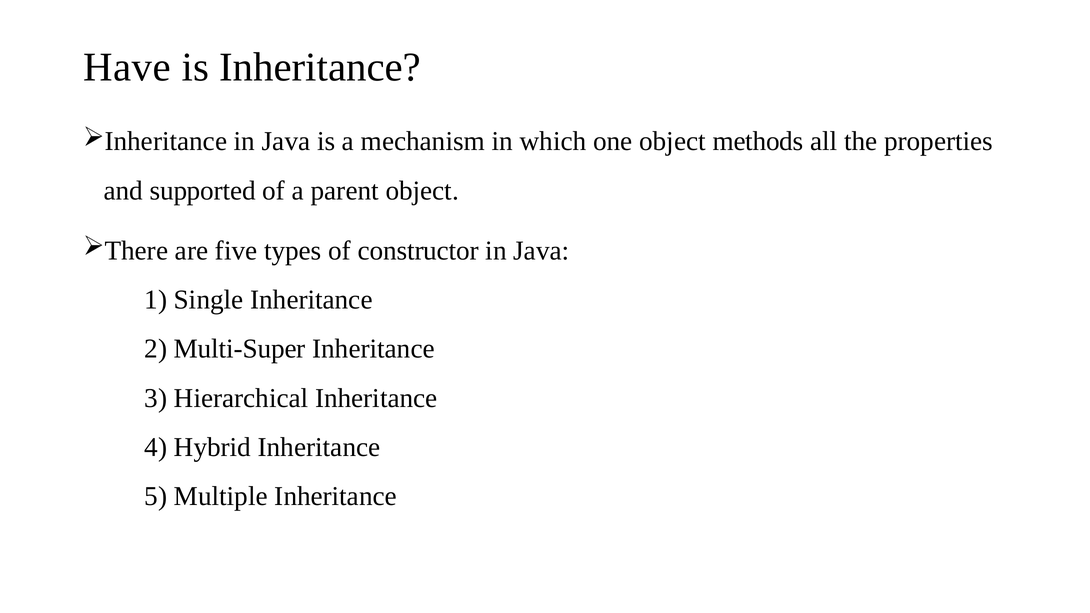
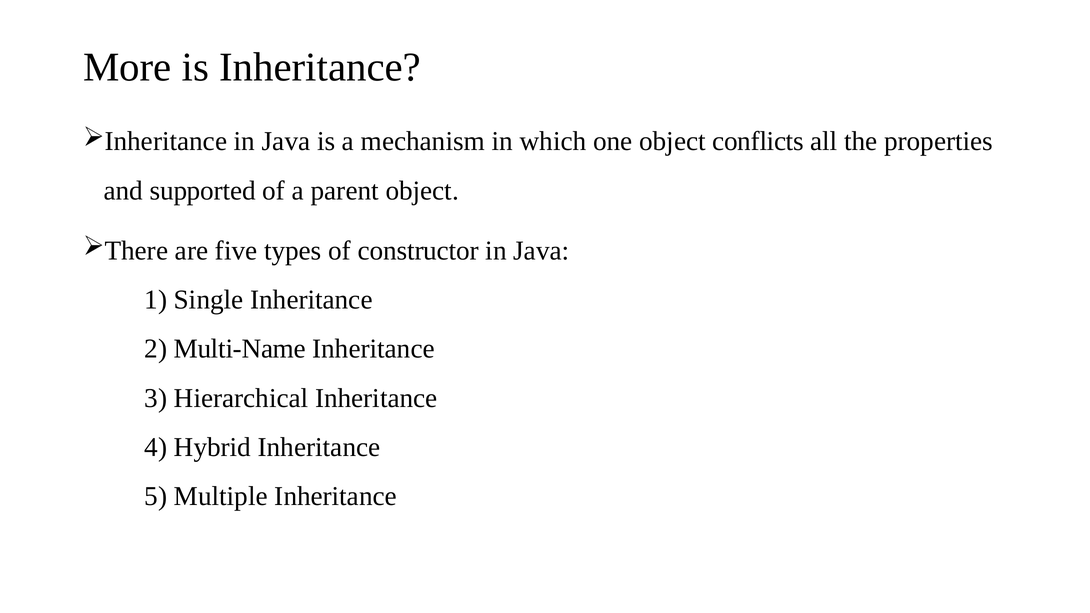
Have: Have -> More (127, 67)
methods: methods -> conflicts (758, 141)
Multi-Super: Multi-Super -> Multi-Name (240, 349)
